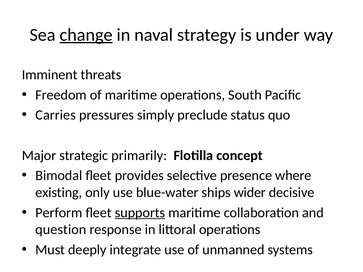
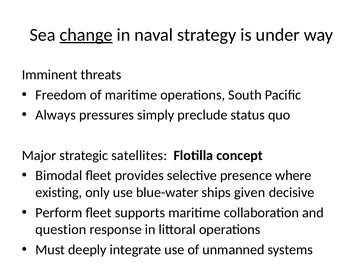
Carries: Carries -> Always (56, 115)
primarily: primarily -> satellites (139, 156)
wider: wider -> given (250, 193)
supports underline: present -> none (140, 213)
